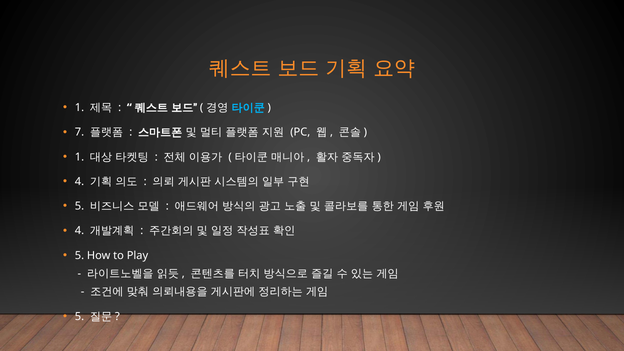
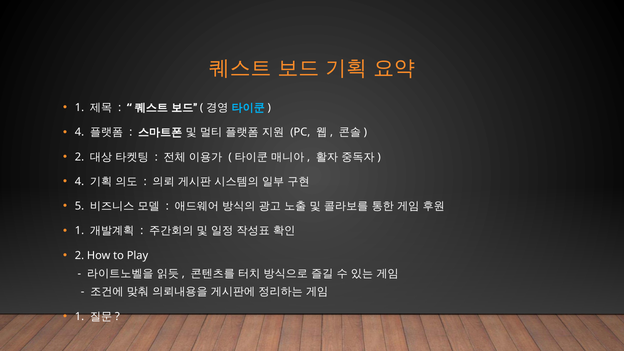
7: 7 -> 4 (79, 132)
1: 1 -> 2 (79, 157)
4: 4 -> 1 (79, 231)
5: 5 -> 2 (79, 255)
5: 5 -> 1 (79, 316)
